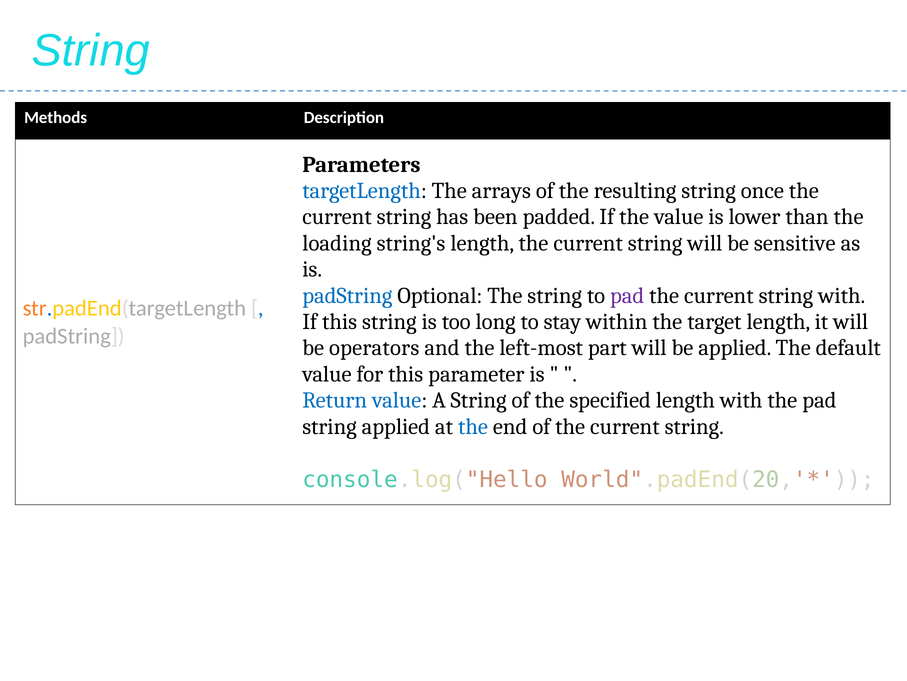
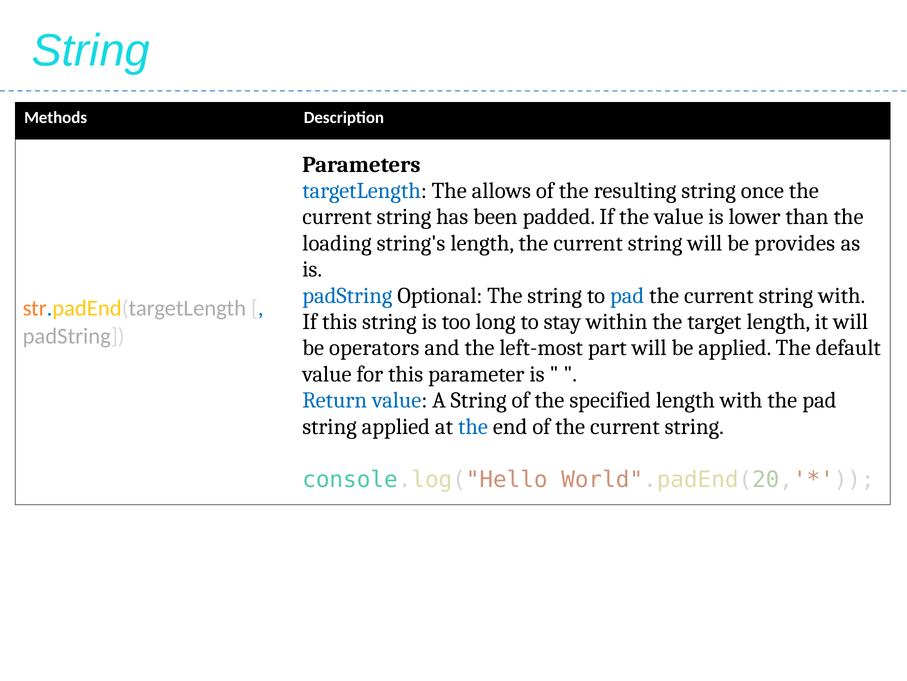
arrays: arrays -> allows (501, 191)
sensitive: sensitive -> provides (795, 243)
pad colour: purple -> blue (627, 295)
